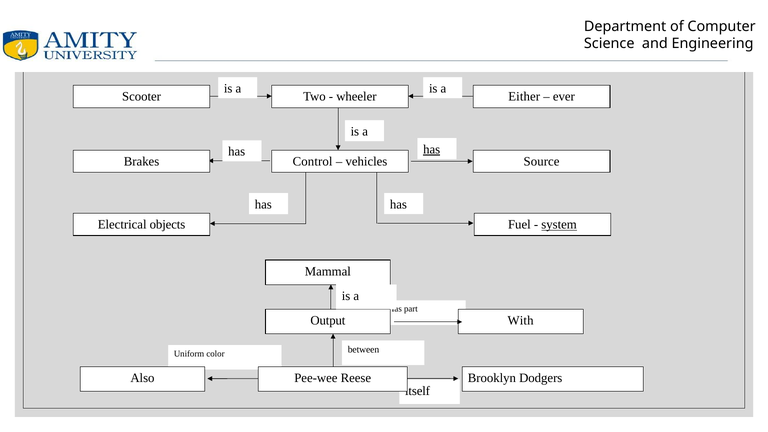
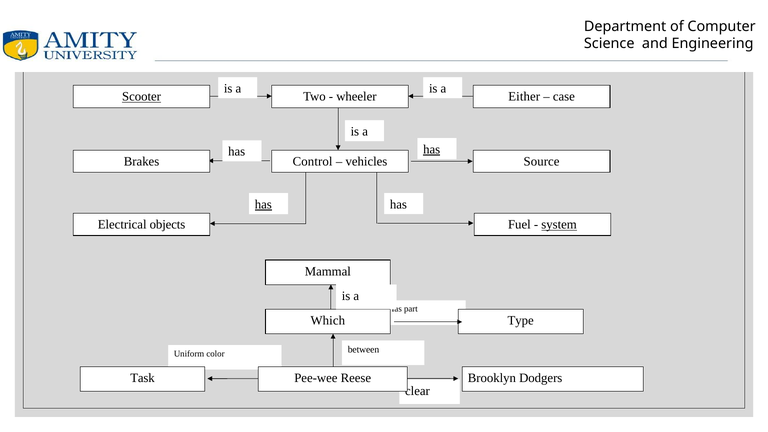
Scooter underline: none -> present (142, 97)
ever: ever -> case (564, 97)
has underline: none -> present (263, 204)
Output: Output -> Which (328, 321)
With: With -> Type (521, 321)
Also: Also -> Task (142, 378)
itself: itself -> clear (417, 391)
